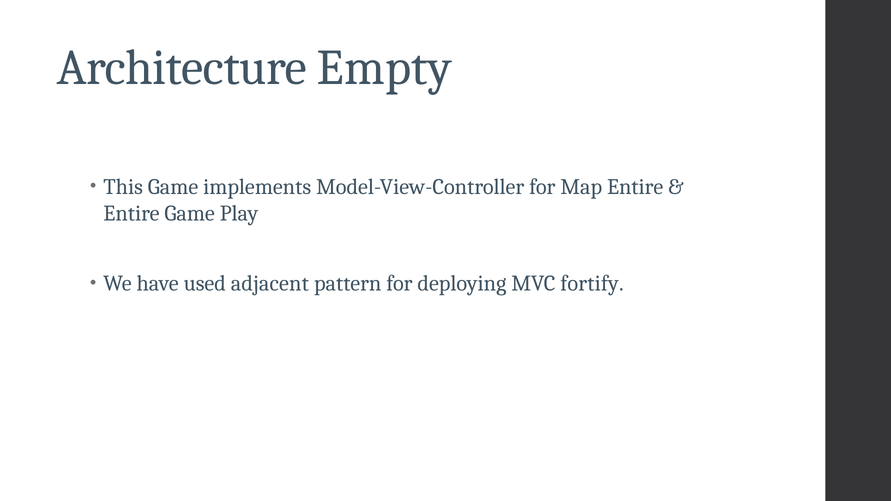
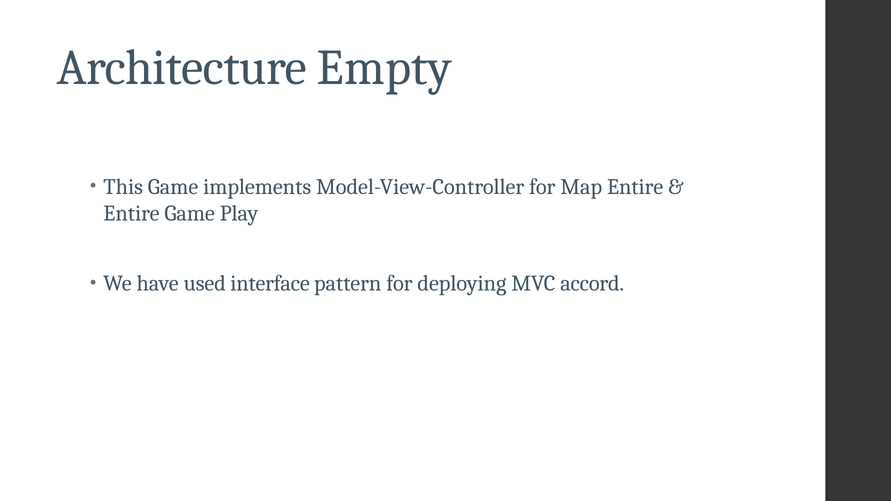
adjacent: adjacent -> interface (270, 284)
fortify: fortify -> accord (592, 284)
